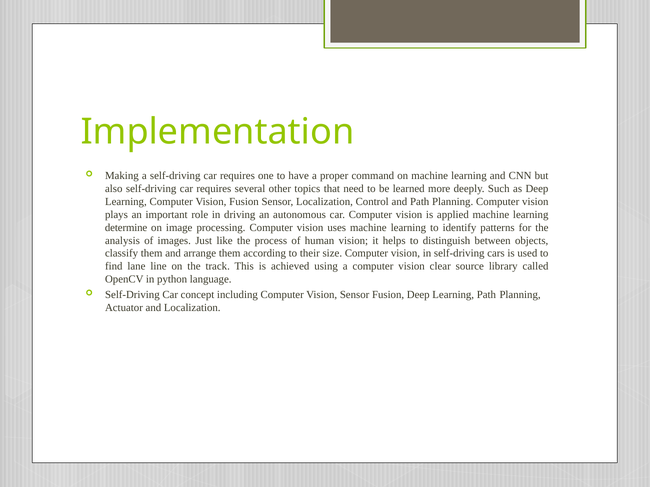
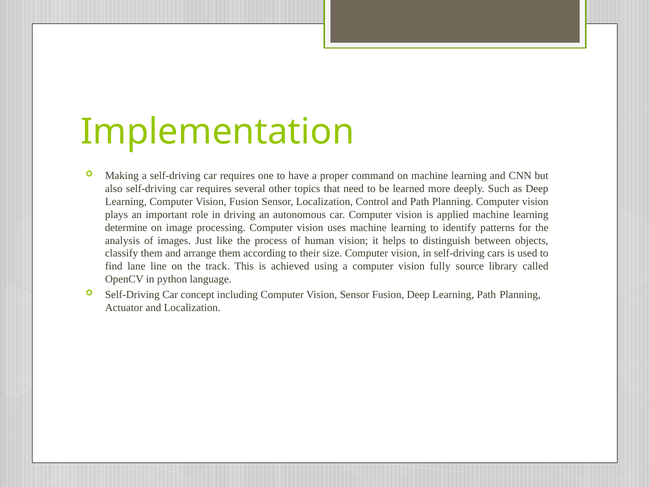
clear: clear -> fully (440, 267)
